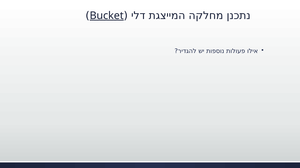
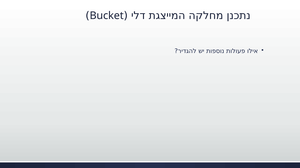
Bucket underline: present -> none (107, 16)
